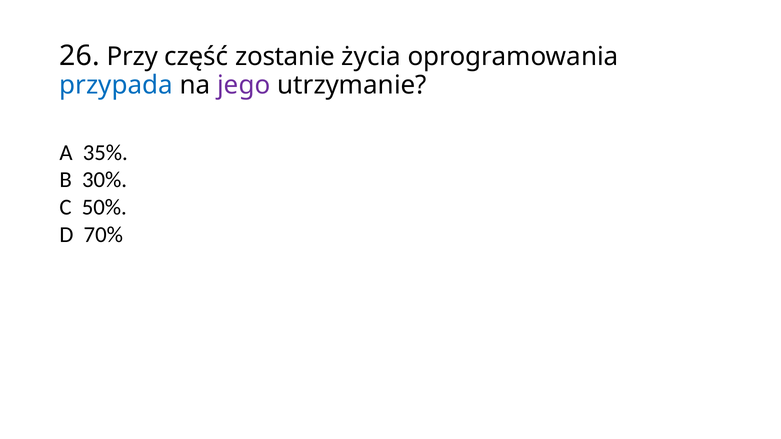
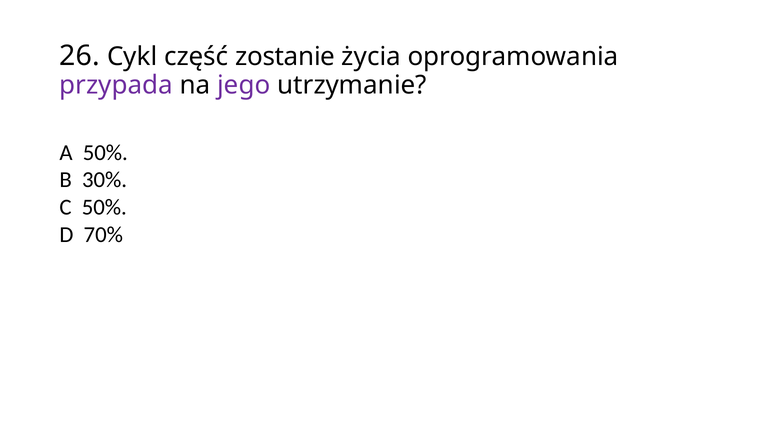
Przy: Przy -> Cykl (132, 57)
przypada colour: blue -> purple (116, 85)
A 35%: 35% -> 50% (105, 153)
